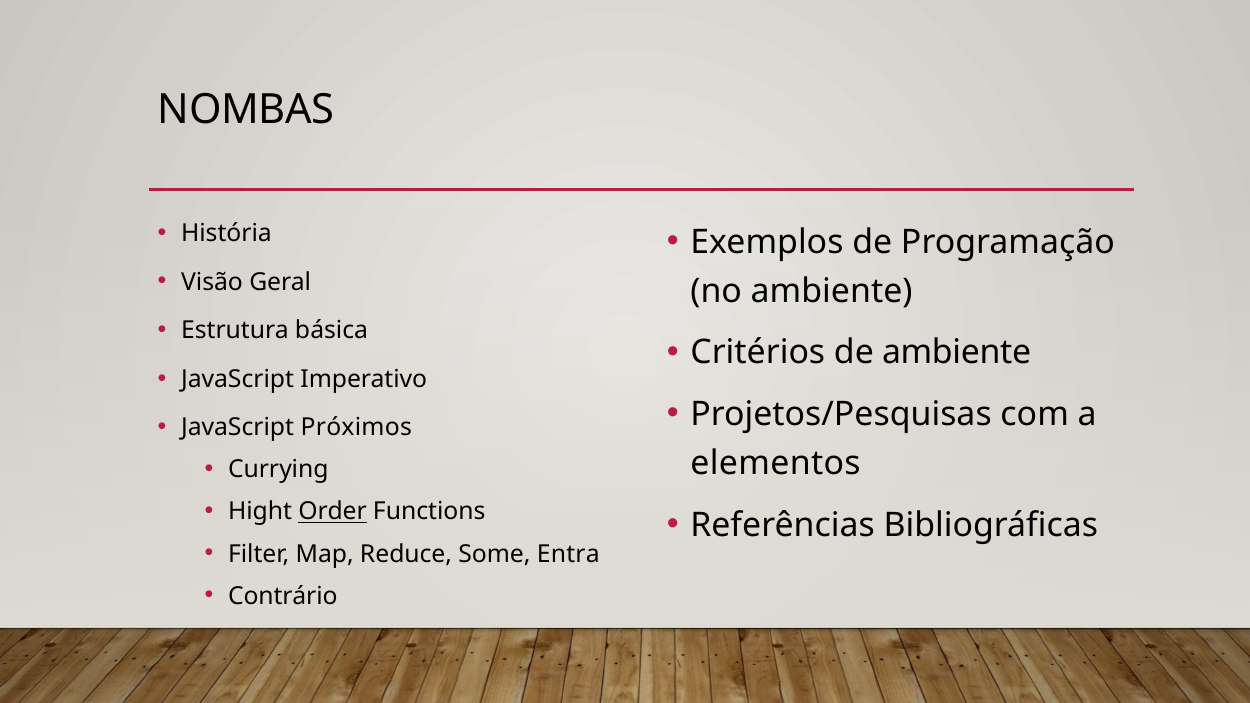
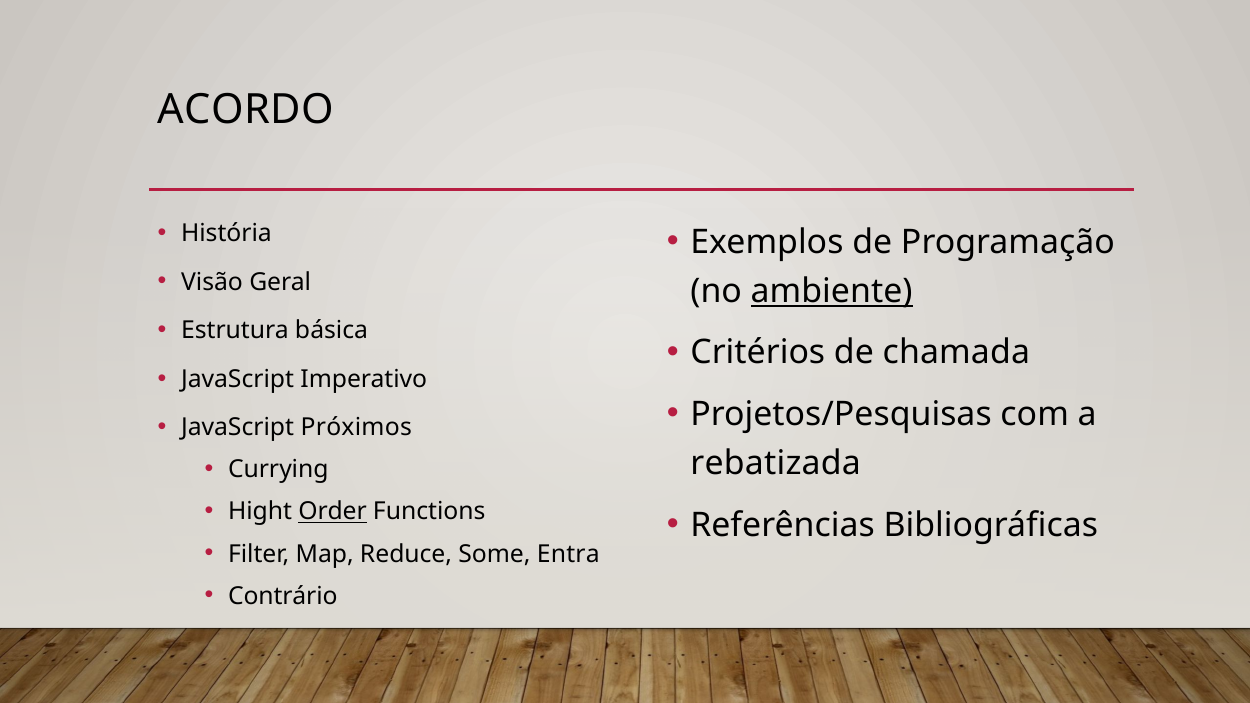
NOMBAS: NOMBAS -> ACORDO (246, 109)
ambiente underline: none -> present (832, 291)
de ambiente: ambiente -> chamada (956, 353)
elementos: elementos -> rebatizada (776, 463)
